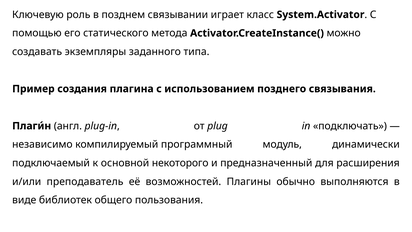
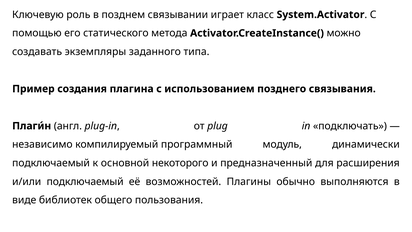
и/или преподаватель: преподаватель -> подключаемый (85, 181)
